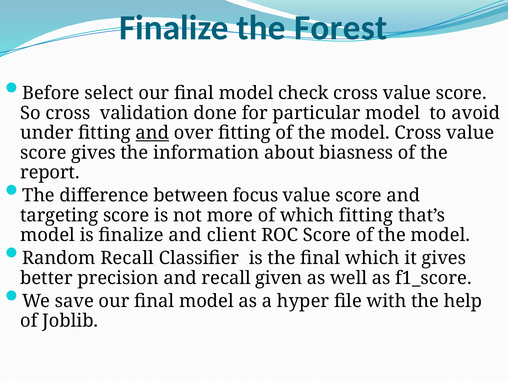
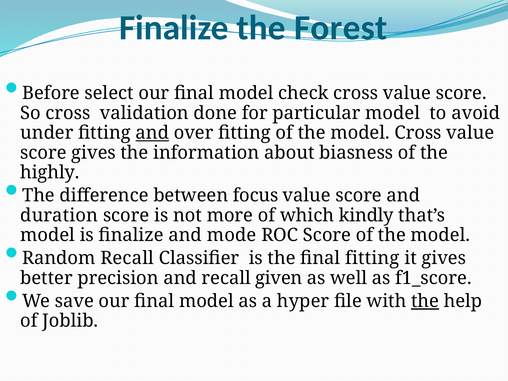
report: report -> highly (50, 172)
targeting: targeting -> duration (59, 215)
which fitting: fitting -> kindly (366, 215)
client: client -> mode (232, 235)
final which: which -> fitting (372, 258)
the underline: none -> present (425, 301)
